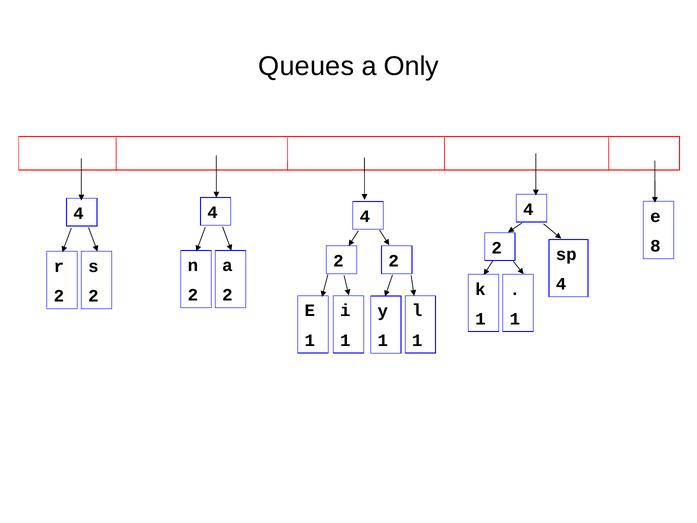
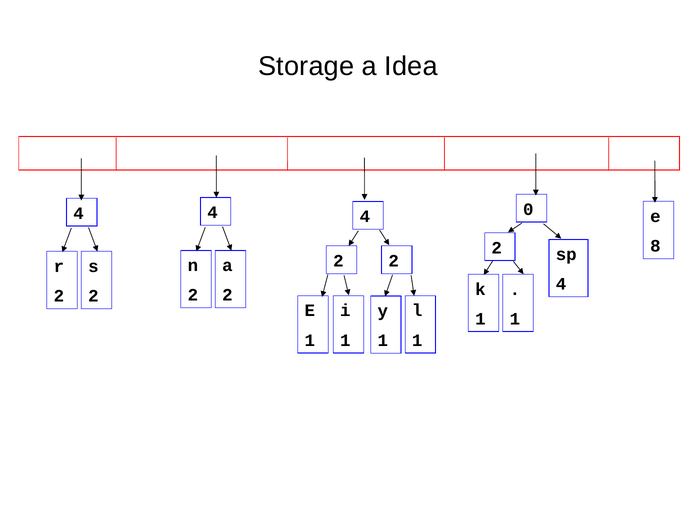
Queues: Queues -> Storage (306, 66)
Only: Only -> Idea (411, 66)
4 4 4: 4 -> 0 (528, 209)
